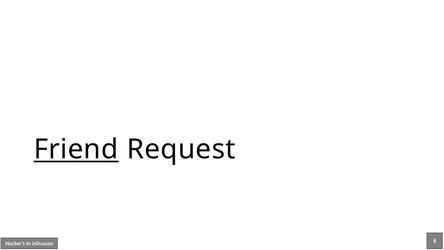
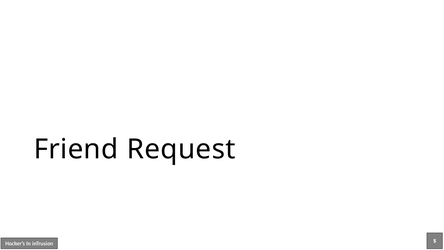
Friend underline: present -> none (76, 149)
